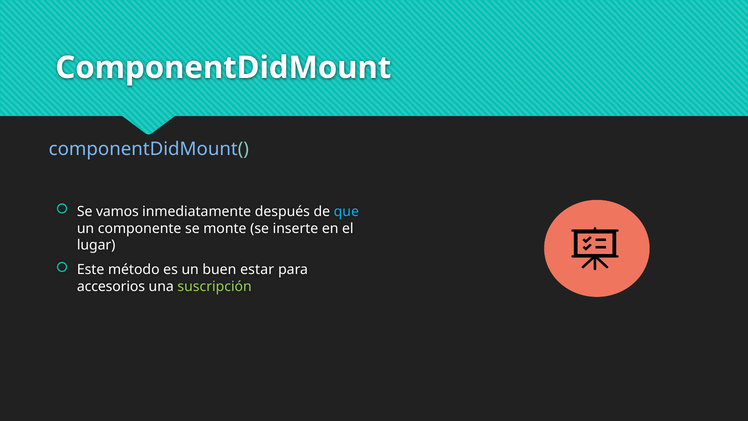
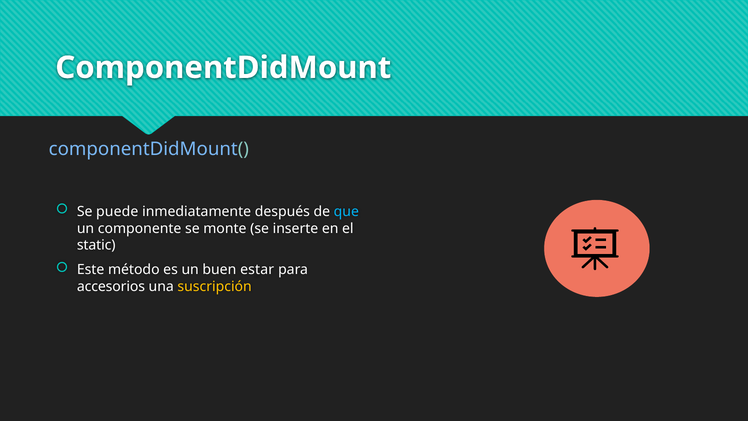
vamos: vamos -> puede (117, 212)
lugar: lugar -> static (96, 245)
suscripción colour: light green -> yellow (215, 286)
